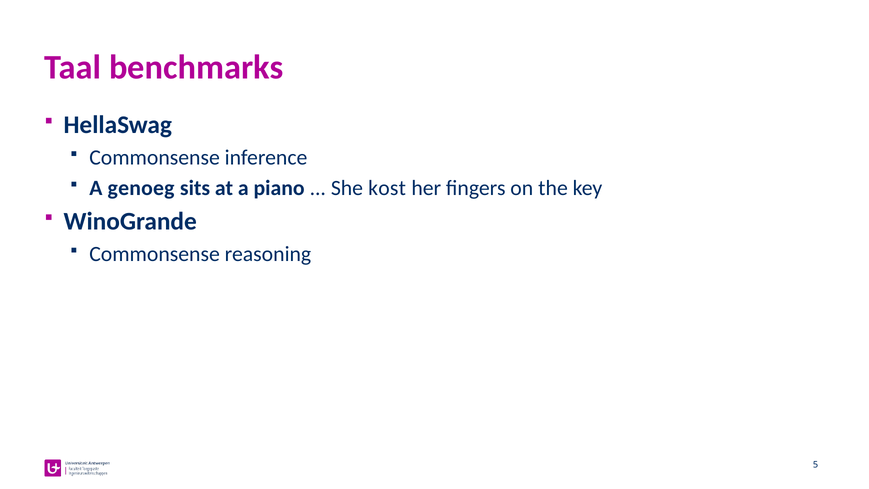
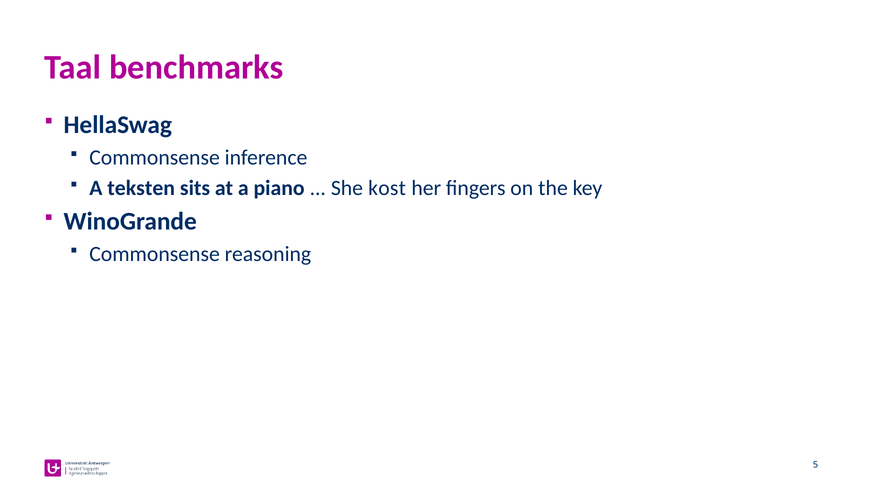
genoeg: genoeg -> teksten (141, 188)
